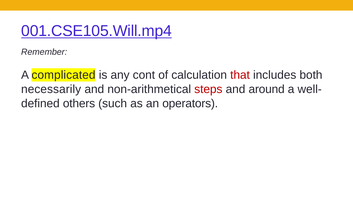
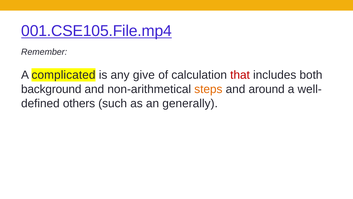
001.CSE105.Will.mp4: 001.CSE105.Will.mp4 -> 001.CSE105.File.mp4 (97, 31)
cont: cont -> give (144, 75)
necessarily: necessarily -> background (51, 89)
steps colour: red -> orange (208, 89)
operators: operators -> generally (190, 103)
